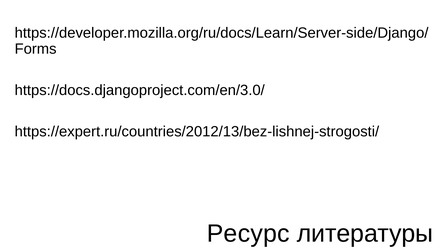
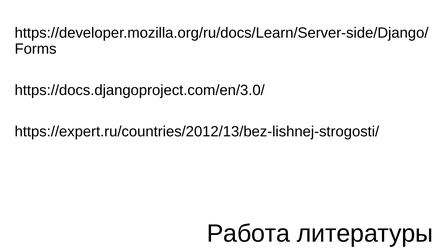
Ресурс: Ресурс -> Работа (248, 233)
